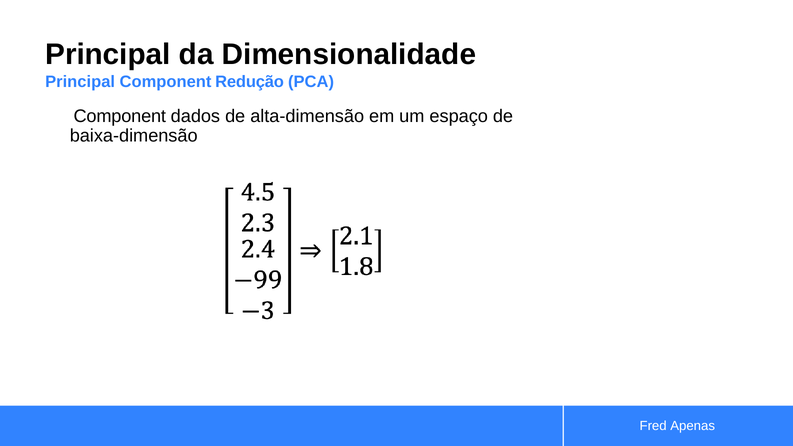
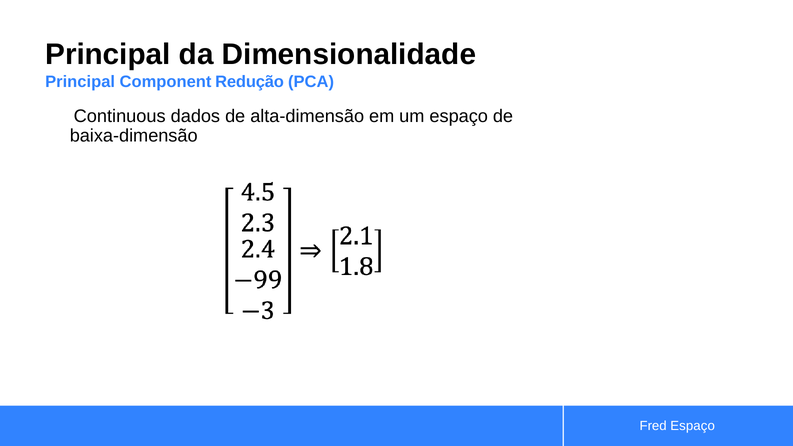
Component: Component -> Continuous (120, 116)
Fred Apenas: Apenas -> Espaço (693, 426)
